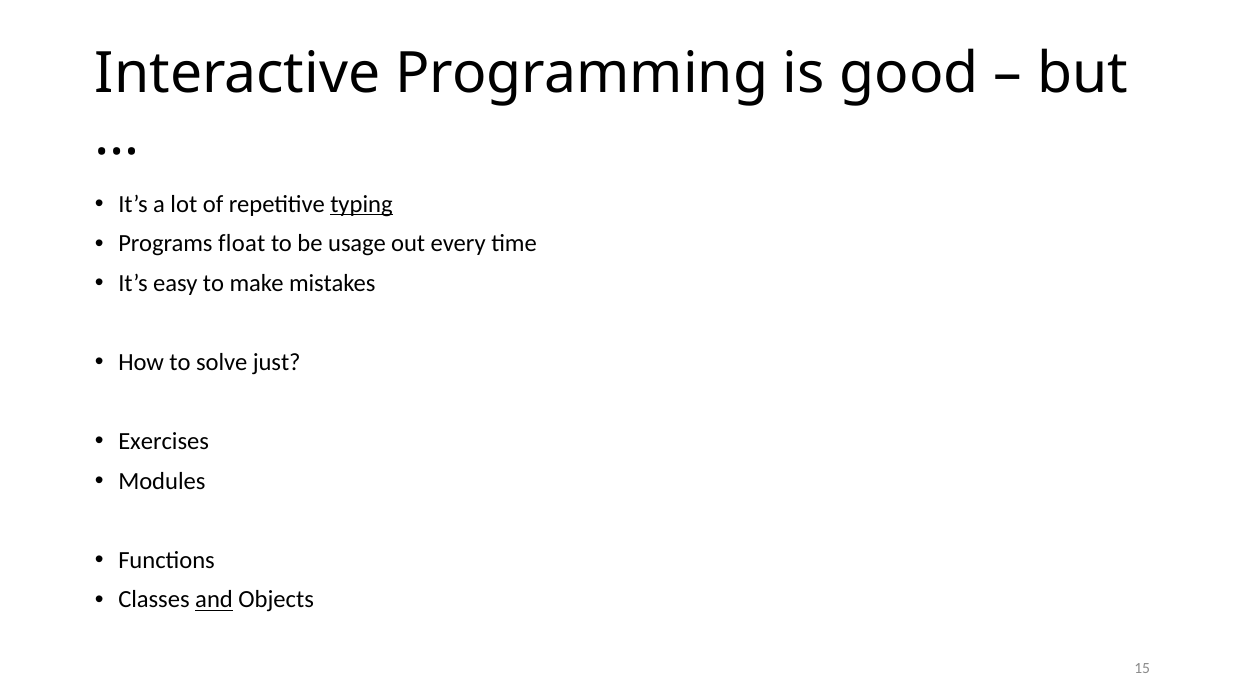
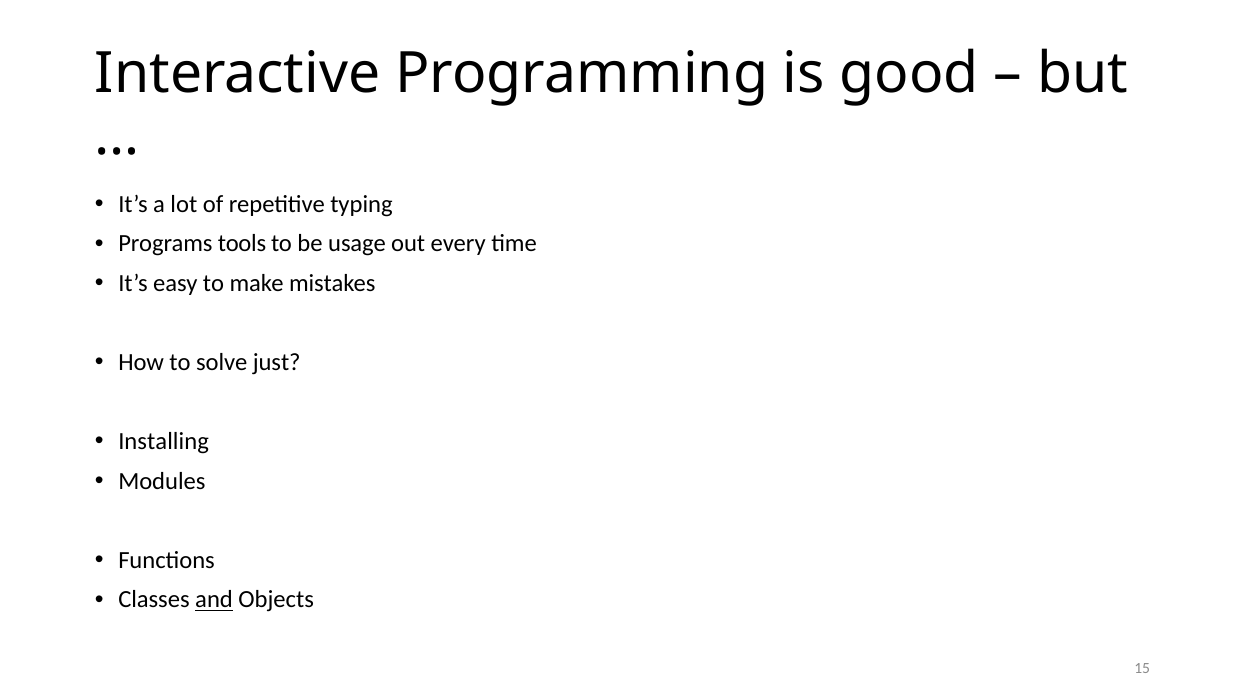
typing underline: present -> none (361, 204)
float: float -> tools (242, 244)
Exercises: Exercises -> Installing (164, 442)
